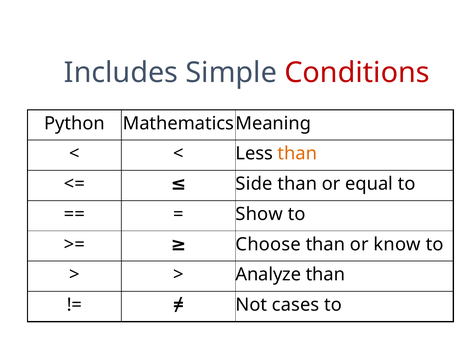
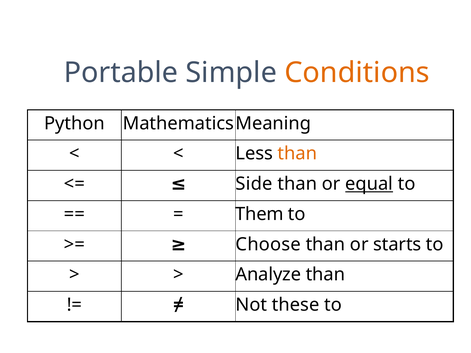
Includes: Includes -> Portable (121, 73)
Conditions colour: red -> orange (357, 73)
equal underline: none -> present (369, 184)
Show: Show -> Them (259, 214)
know: know -> starts (397, 244)
cases: cases -> these (296, 305)
